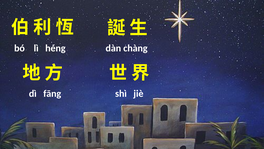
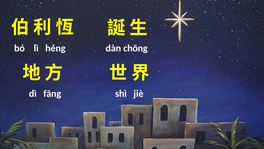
chàng: chàng -> chōng (135, 48)
